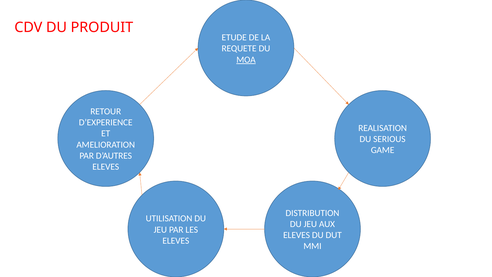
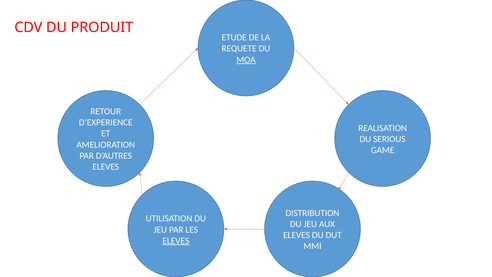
ELEVES underline: none -> present (176, 240)
